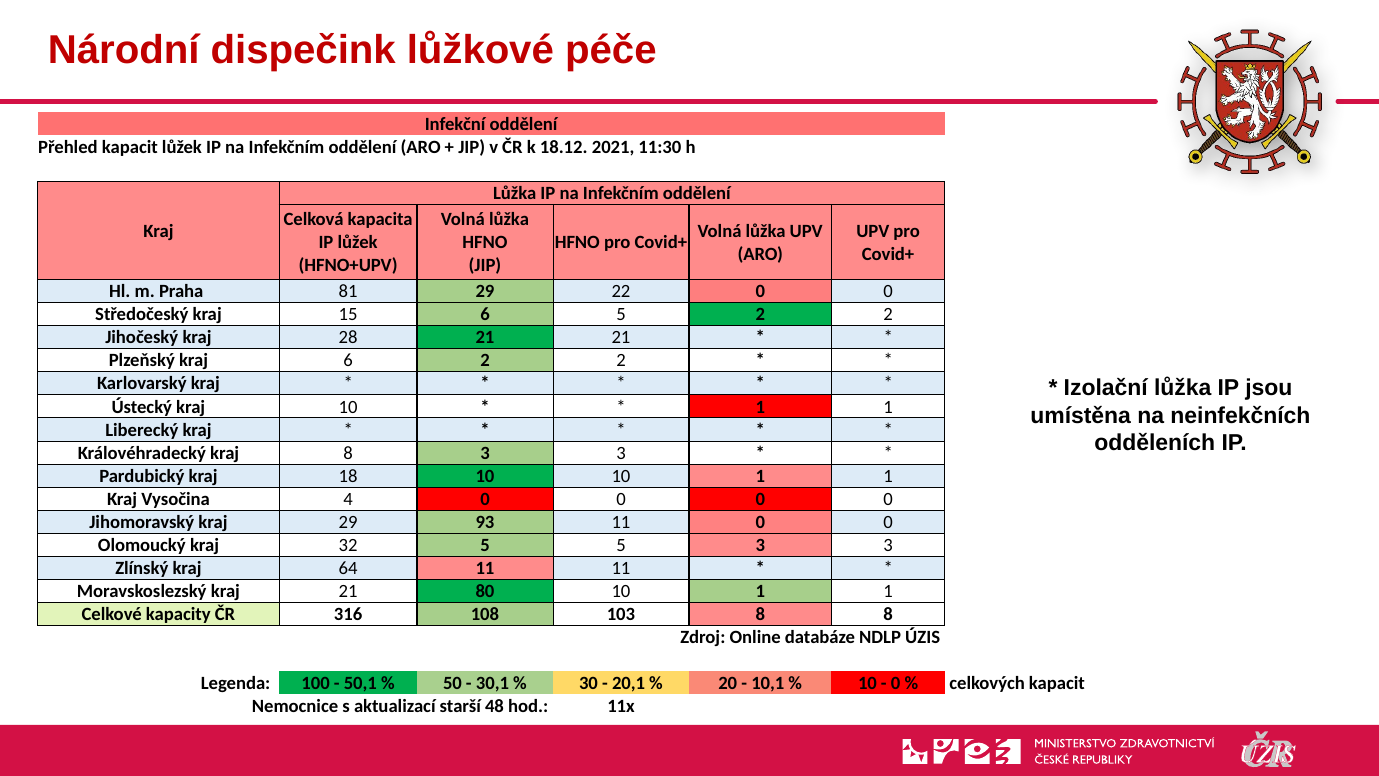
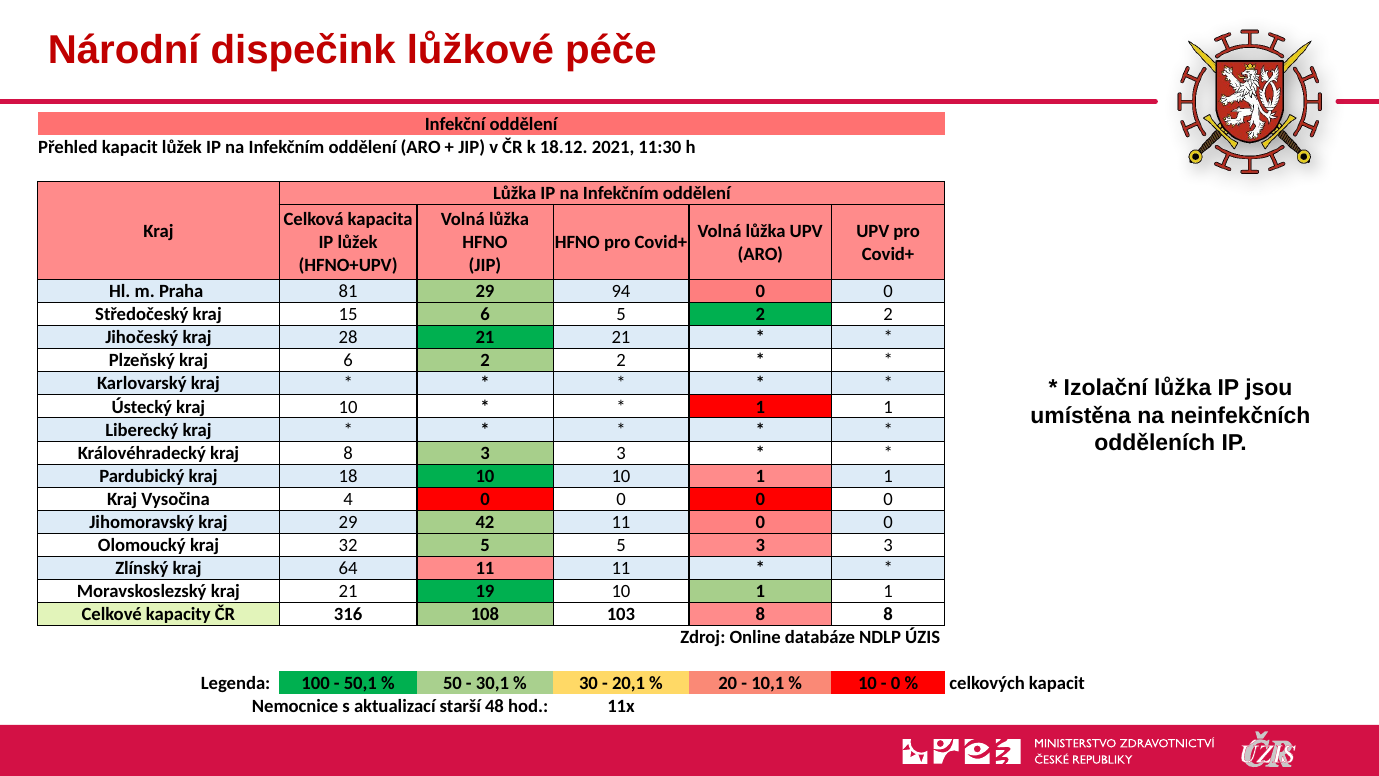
22: 22 -> 94 (621, 291)
93: 93 -> 42 (485, 522)
80: 80 -> 19 (485, 591)
